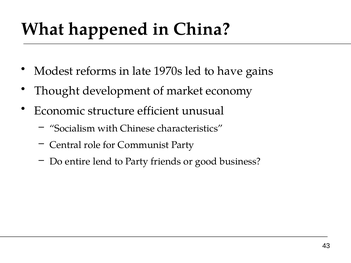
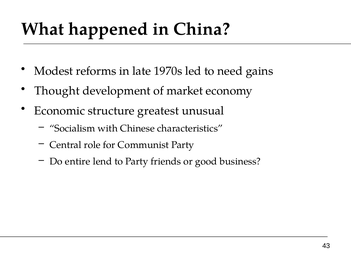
have: have -> need (230, 71)
efficient: efficient -> greatest (158, 111)
